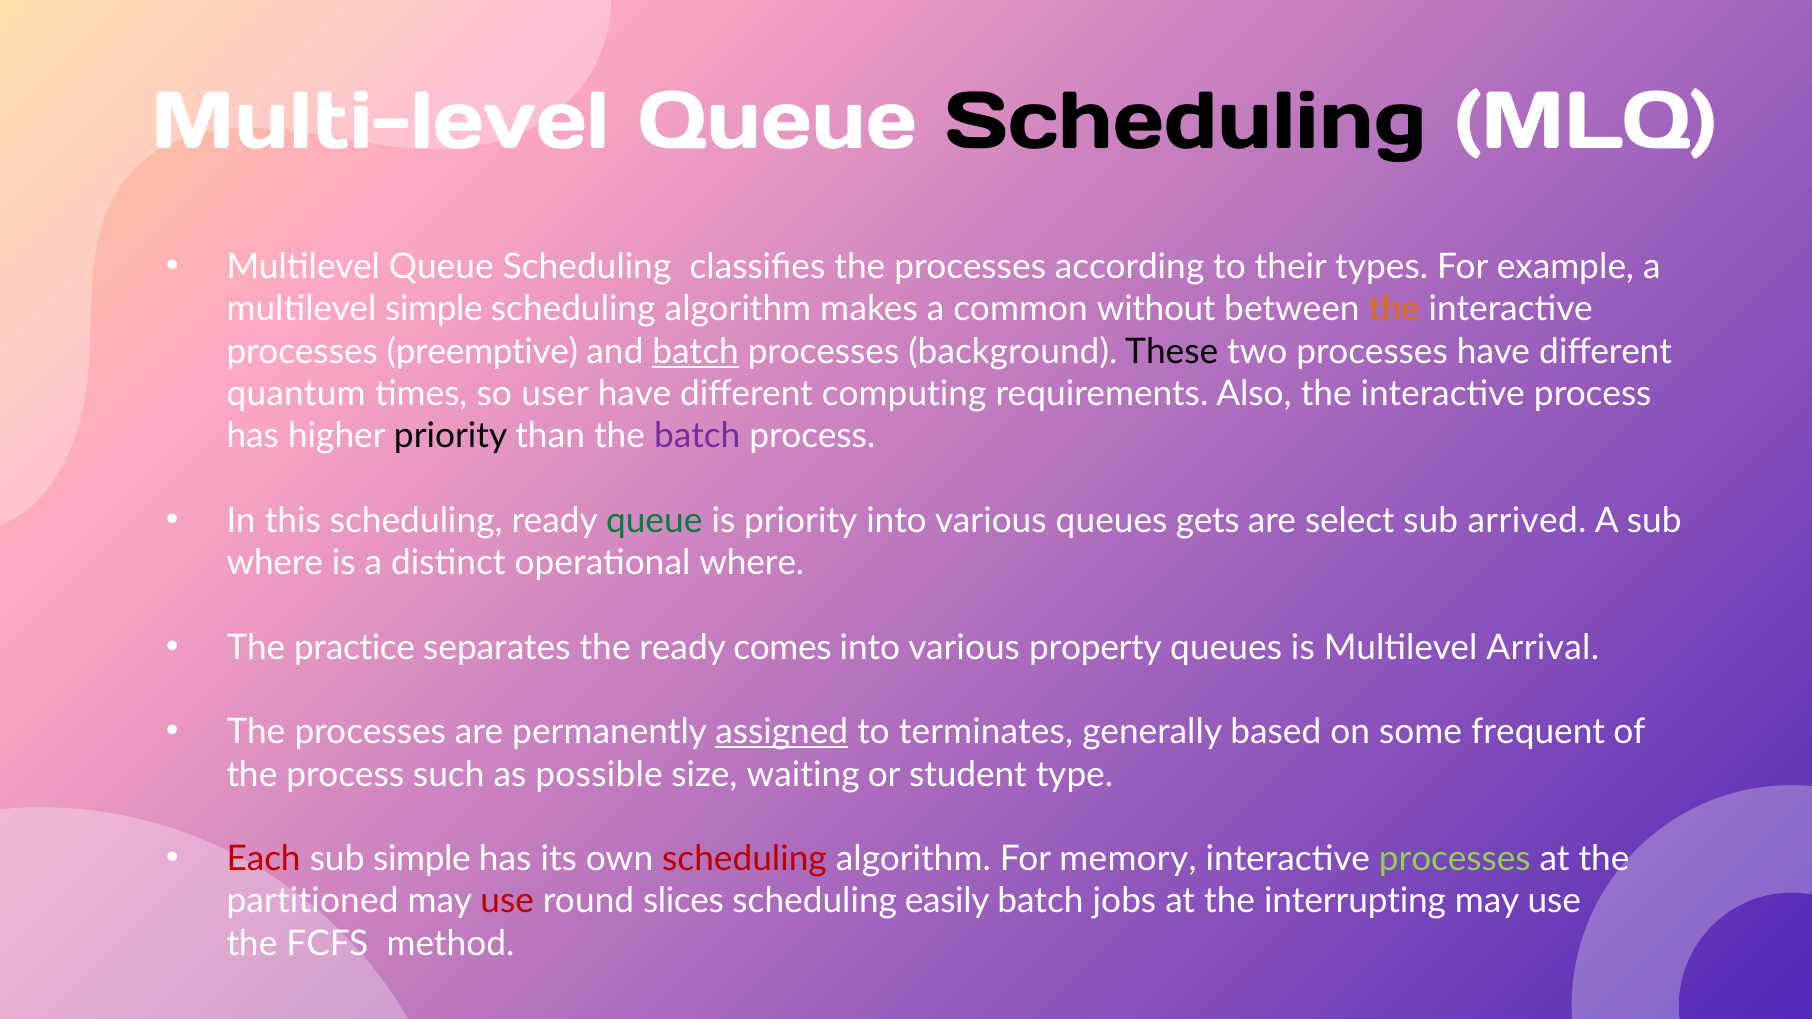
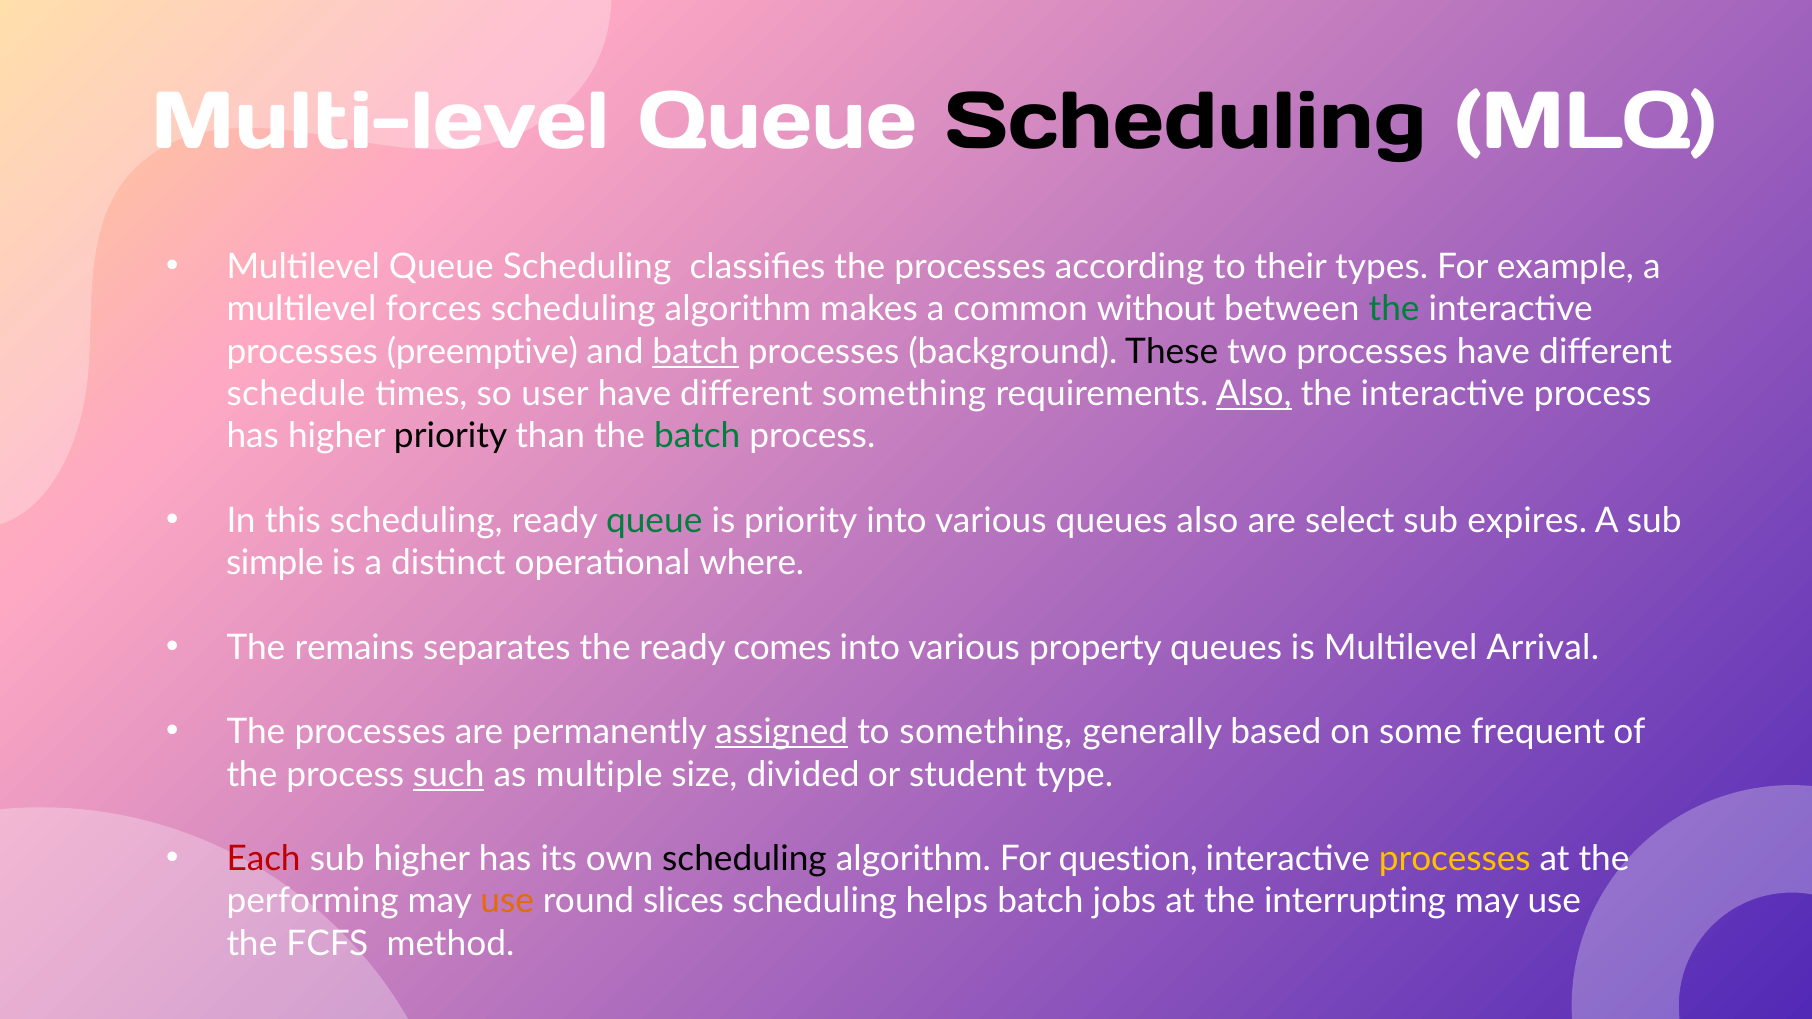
multilevel simple: simple -> forces (434, 309)
the colour: orange -> green (1394, 309)
quantum: quantum -> schedule (296, 394)
different computing: computing -> something (904, 394)
Also underline: none -> present (1254, 394)
batch colour: purple -> green (697, 436)
queues gets: gets -> also (1207, 521)
arrived: arrived -> expires (1527, 521)
where: where -> simple (275, 563)
practice: practice -> remains (354, 648)
to terminates: terminates -> something (986, 732)
such underline: none -> present (449, 775)
possible: possible -> multiple (599, 775)
waiting: waiting -> divided (803, 775)
sub simple: simple -> higher (422, 859)
scheduling colour: red -> black (744, 859)
memory: memory -> question (1128, 859)
processes colour: light green -> yellow (1455, 859)
partitioned: partitioned -> performing (313, 902)
use colour: red -> orange (507, 902)
easily: easily -> helps (947, 902)
